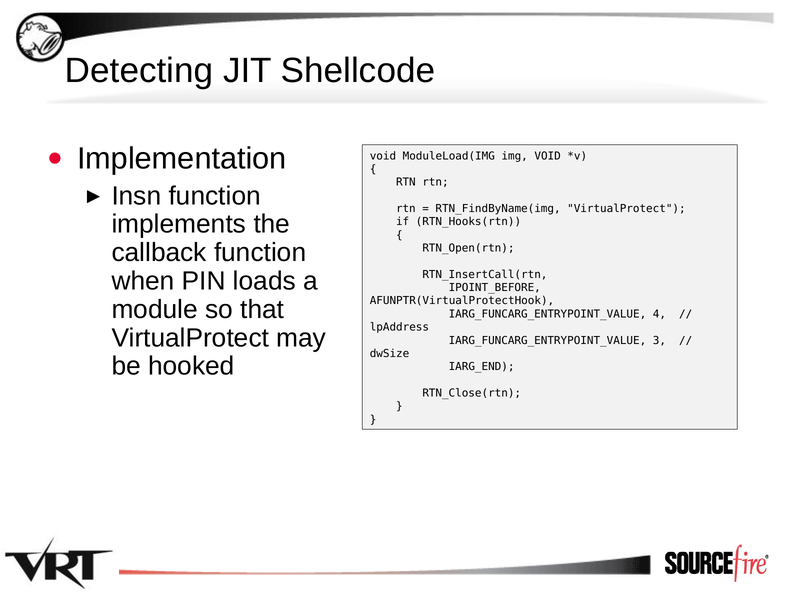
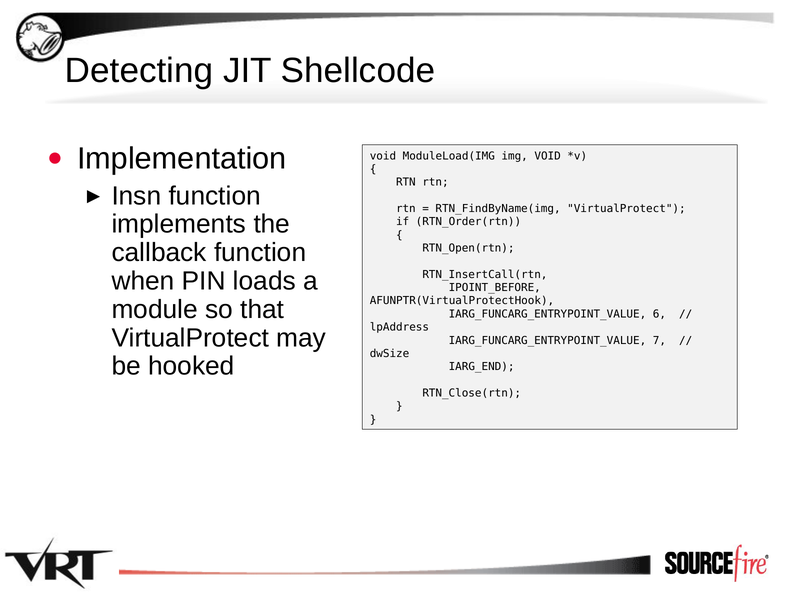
RTN_Hooks(rtn: RTN_Hooks(rtn -> RTN_Order(rtn (468, 222)
4: 4 -> 6 (659, 314)
3: 3 -> 7 (659, 341)
